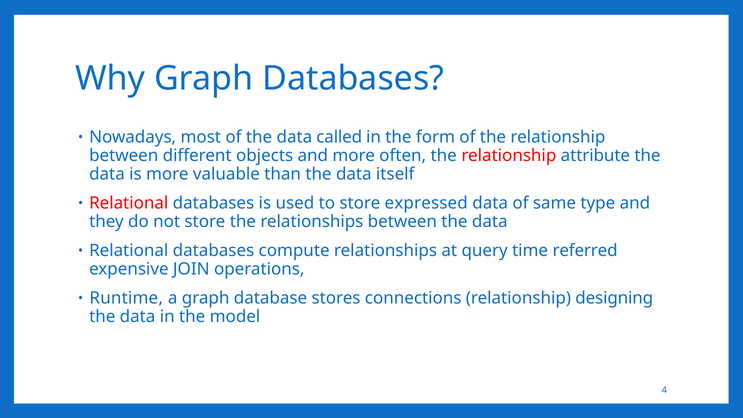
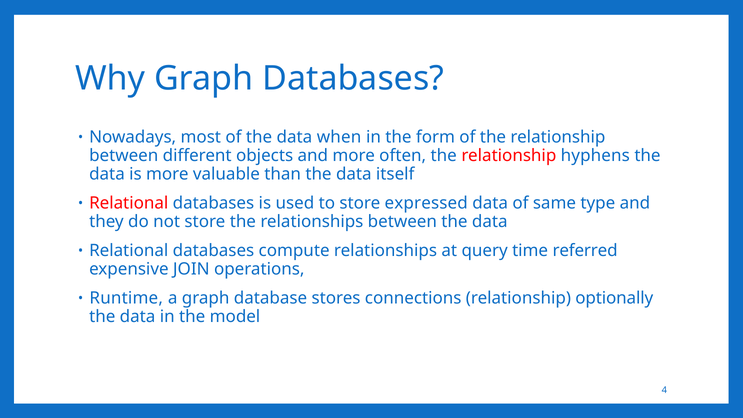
called: called -> when (339, 137)
attribute: attribute -> hyphens (595, 156)
designing: designing -> optionally (614, 298)
